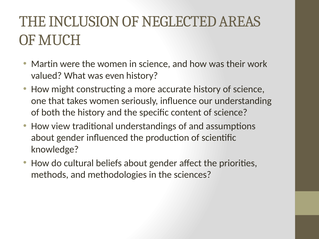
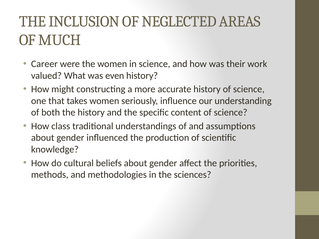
Martin: Martin -> Career (44, 64)
view: view -> class (61, 126)
